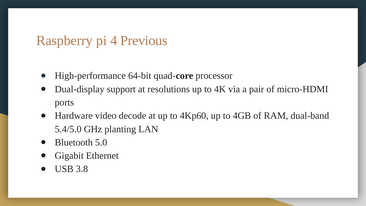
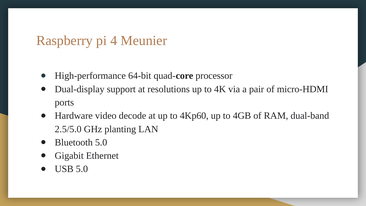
Previous: Previous -> Meunier (144, 41)
5.4/5.0: 5.4/5.0 -> 2.5/5.0 (68, 129)
USB 3.8: 3.8 -> 5.0 (82, 169)
